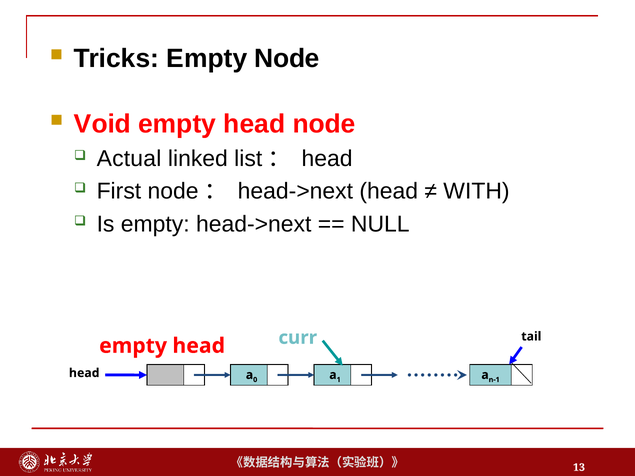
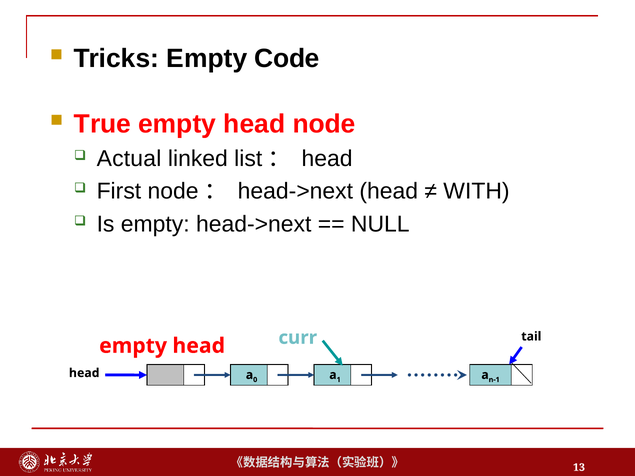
Empty Node: Node -> Code (287, 58)
Void: Void -> True (102, 124)
